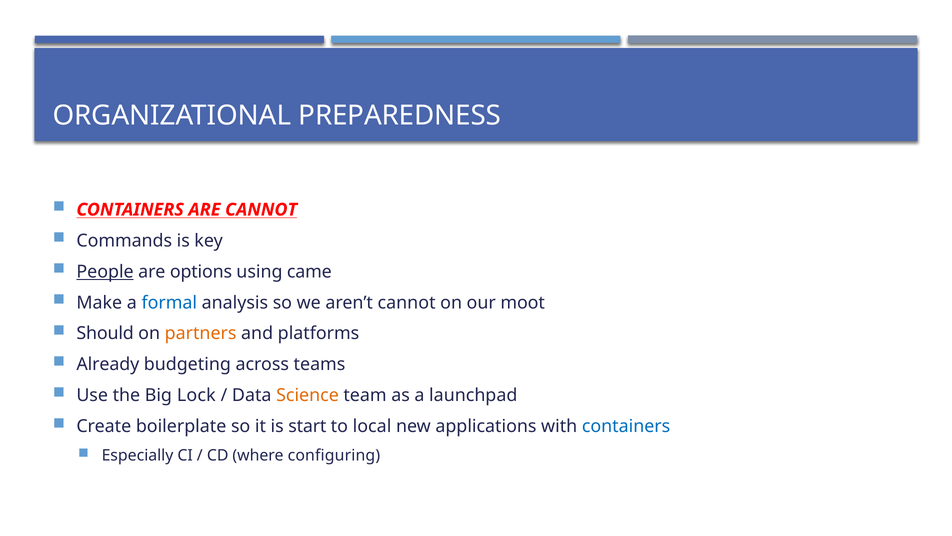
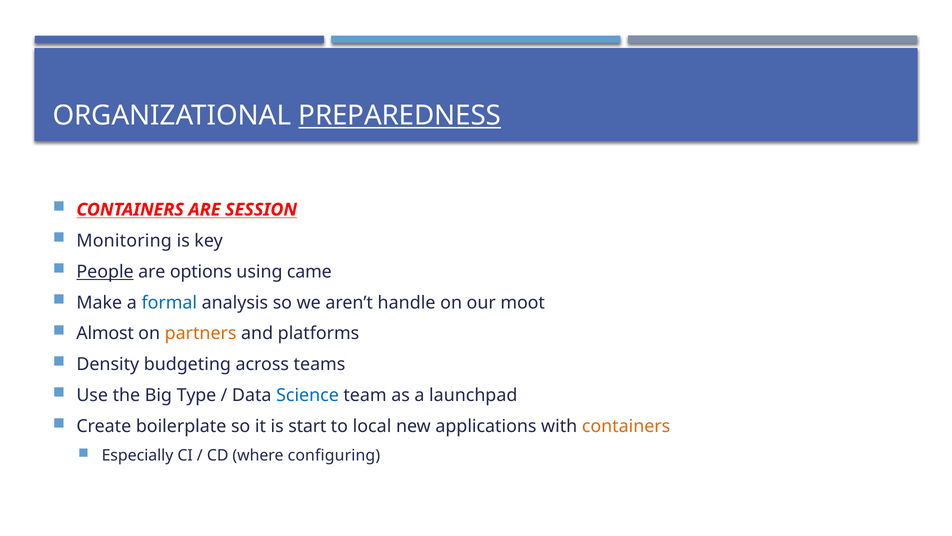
PREPAREDNESS underline: none -> present (400, 116)
ARE CANNOT: CANNOT -> SESSION (261, 209)
Commands: Commands -> Monitoring (124, 240)
aren’t cannot: cannot -> handle (407, 302)
Should: Should -> Almost (105, 333)
Already: Already -> Density (108, 364)
Lock: Lock -> Type (196, 395)
Science colour: orange -> blue (308, 395)
containers colour: blue -> orange (626, 426)
